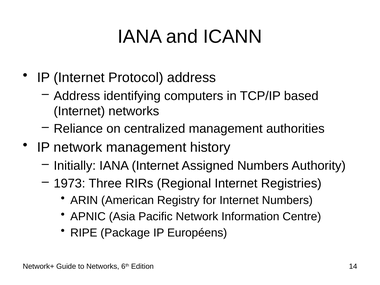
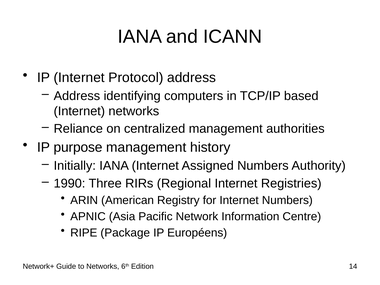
IP network: network -> purpose (78, 147)
1973: 1973 -> 1990 (70, 183)
